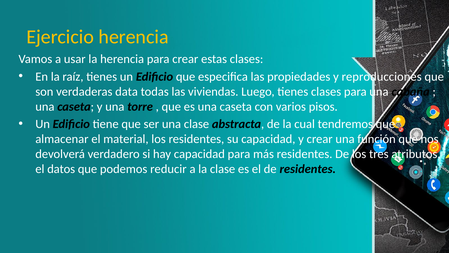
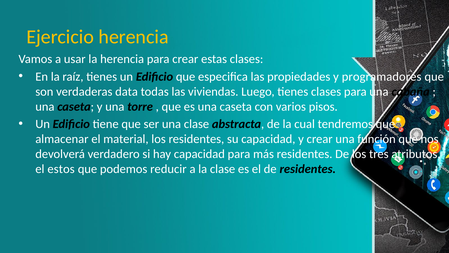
reproducciones: reproducciones -> programadores (382, 76)
datos: datos -> estos (61, 169)
